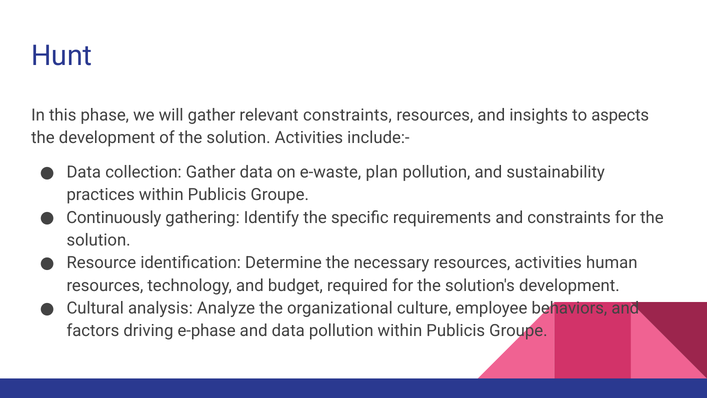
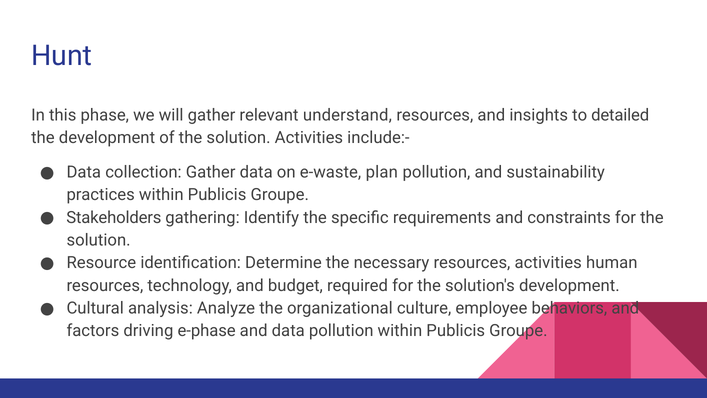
relevant constraints: constraints -> understand (347, 115)
aspects: aspects -> detailed (620, 115)
Continuously: Continuously -> Stakeholders (114, 217)
